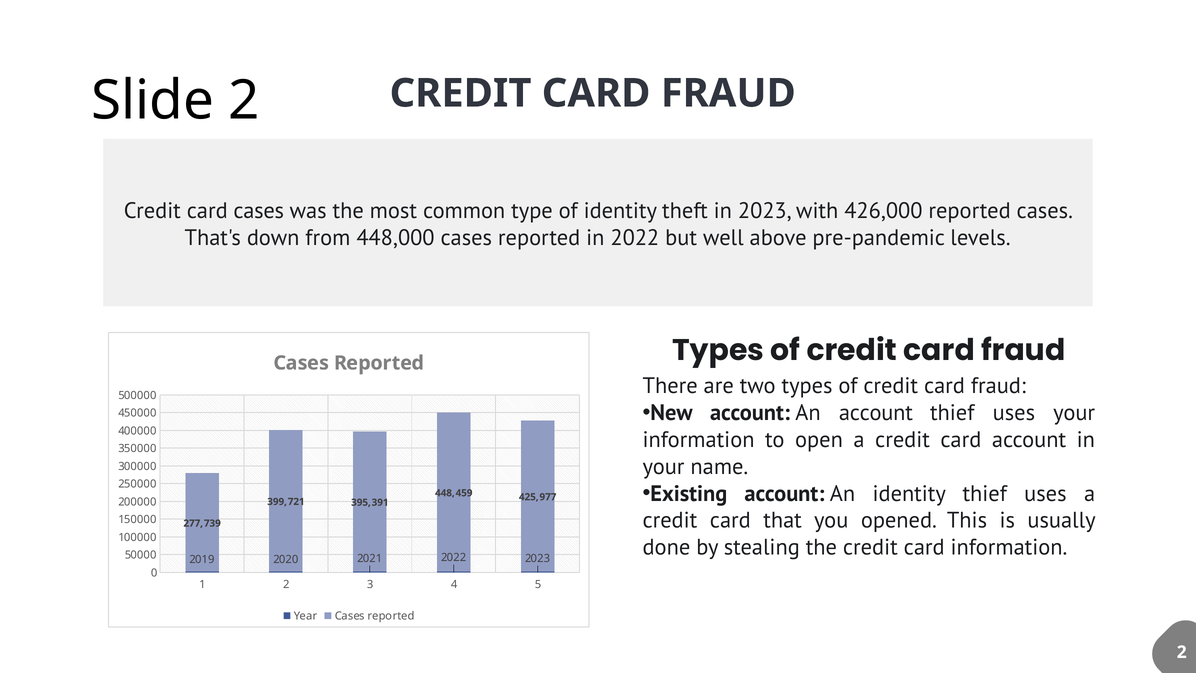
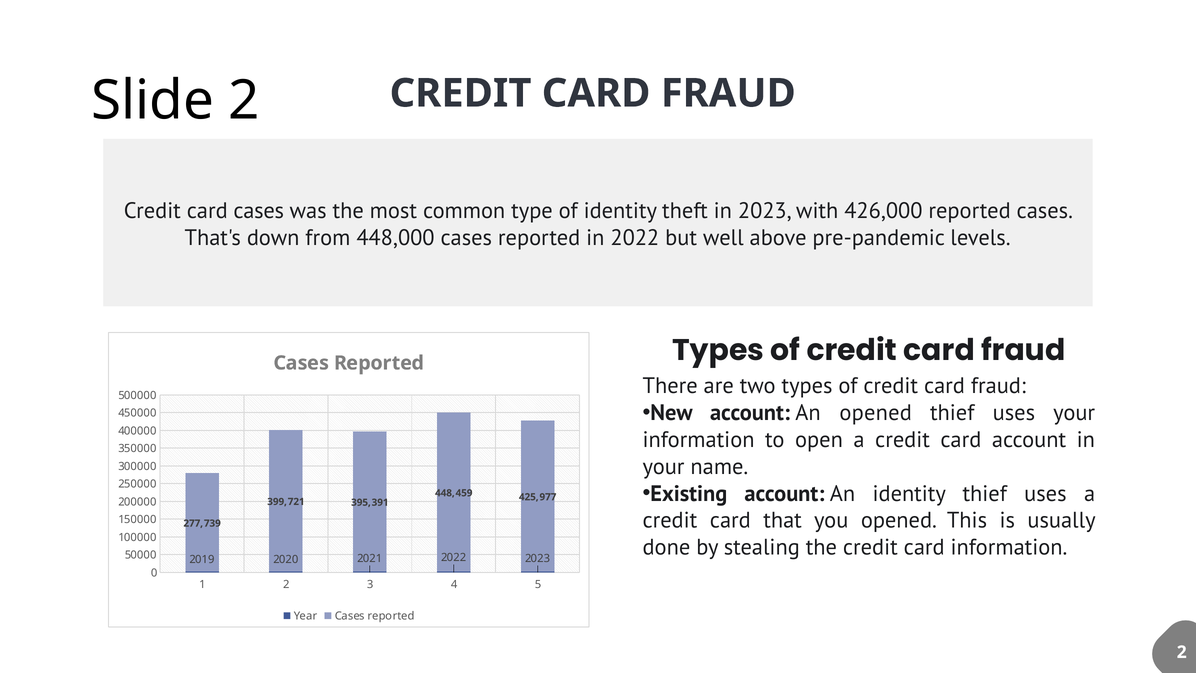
An account: account -> opened (876, 413)
